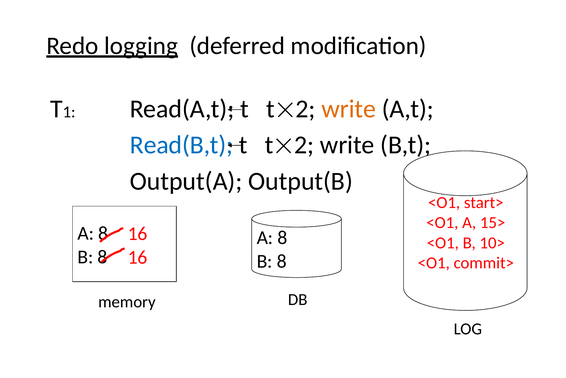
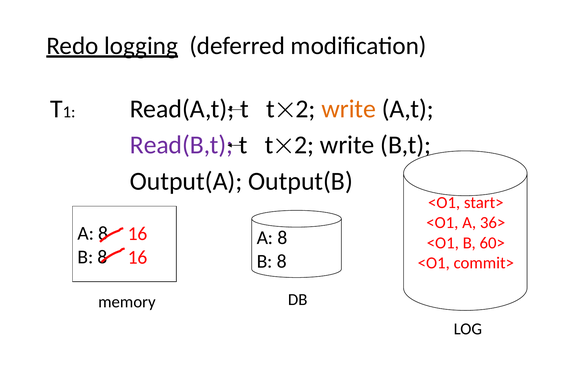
Read(B,t colour: blue -> purple (181, 145)
15>: 15> -> 36> (493, 222)
10>: 10> -> 60> (492, 242)
